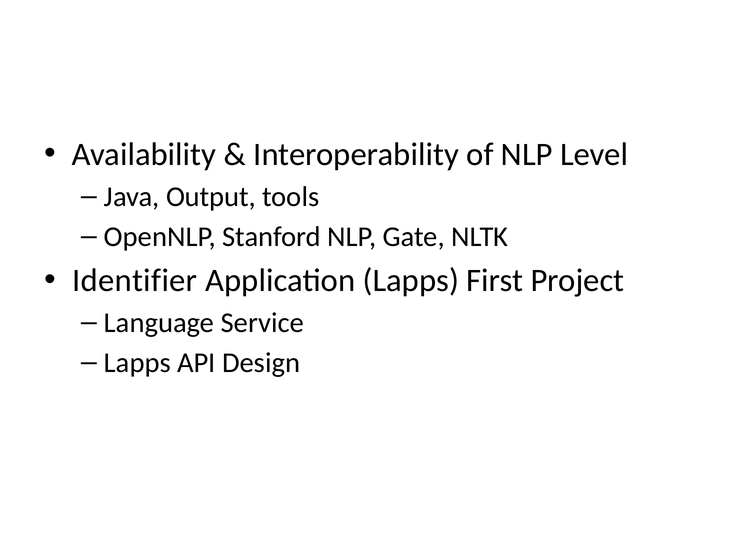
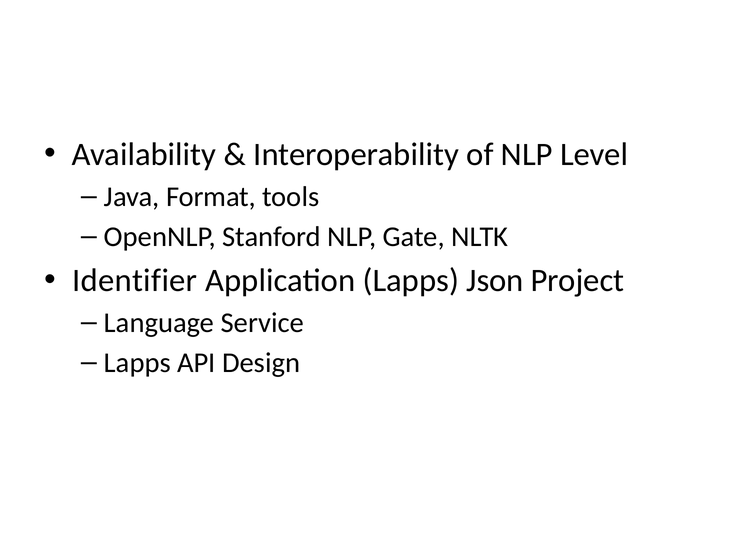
Output: Output -> Format (211, 197)
First: First -> Json (495, 280)
